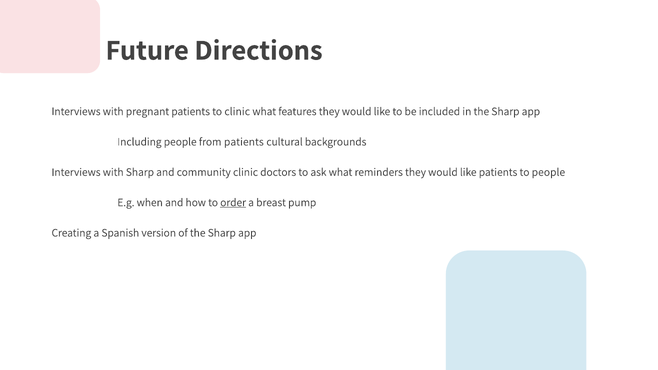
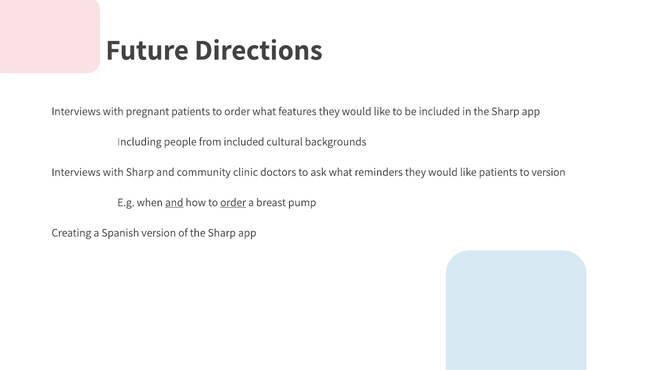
patients to clinic: clinic -> order (237, 111)
from patients: patients -> included (244, 142)
to people: people -> version (549, 172)
and underline: none -> present (174, 202)
